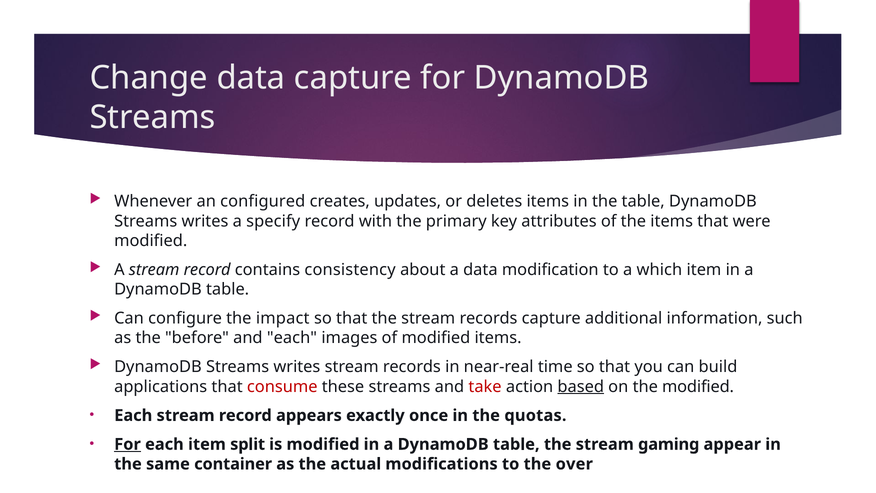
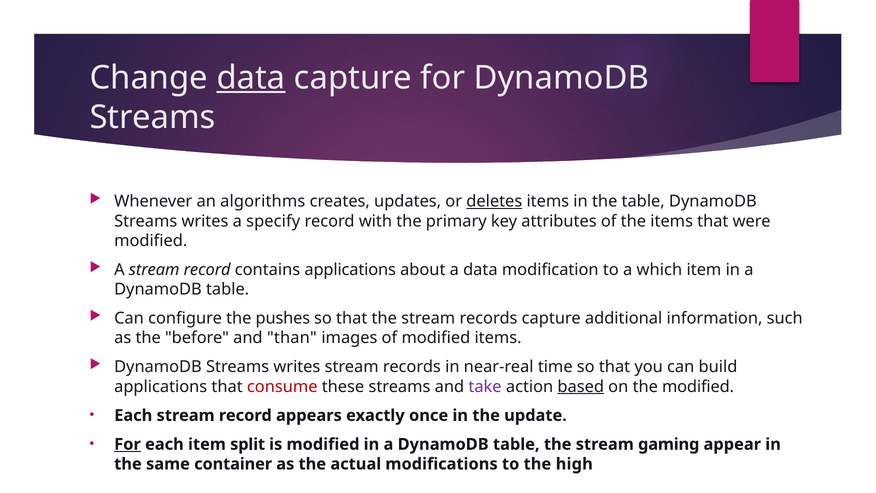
data underline: none -> present (251, 78)
configured: configured -> algorithms (263, 201)
deletes underline: none -> present (494, 201)
contains consistency: consistency -> applications (350, 270)
impact: impact -> pushes (283, 318)
and each: each -> than (292, 338)
take colour: red -> purple (485, 386)
quotas: quotas -> update (536, 415)
over: over -> high (574, 464)
